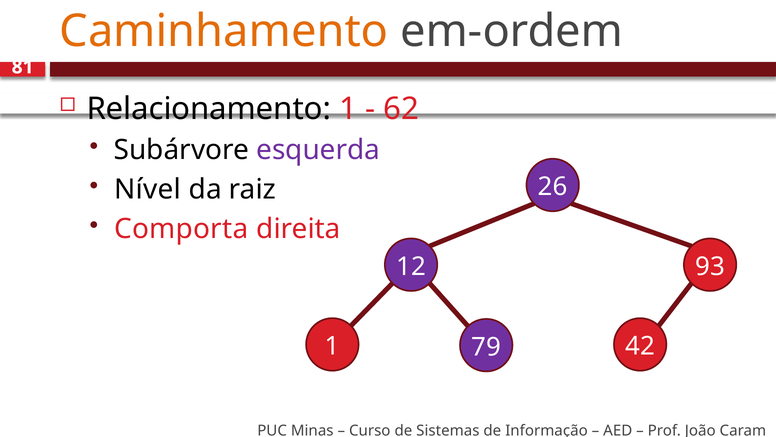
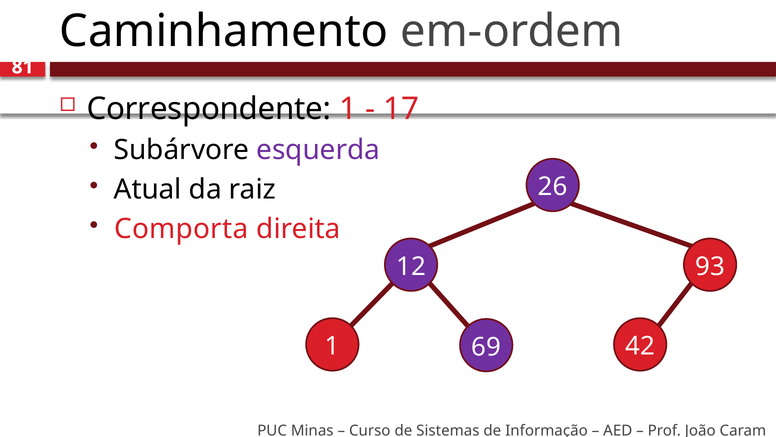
Caminhamento colour: orange -> black (224, 31)
Relacionamento: Relacionamento -> Correspondente (209, 109)
62: 62 -> 17 (401, 109)
Nível: Nível -> Atual (148, 189)
79: 79 -> 69 (486, 347)
